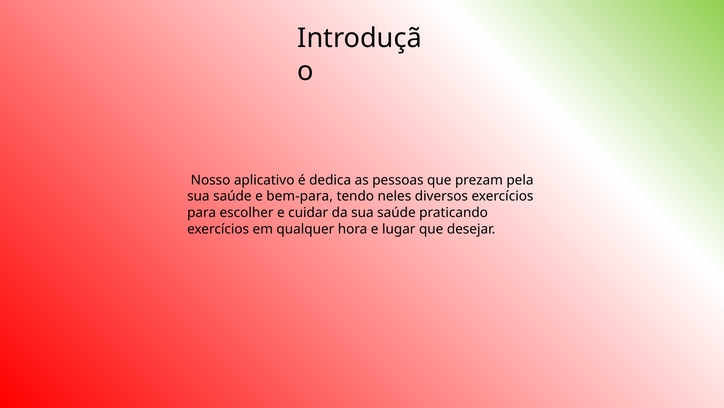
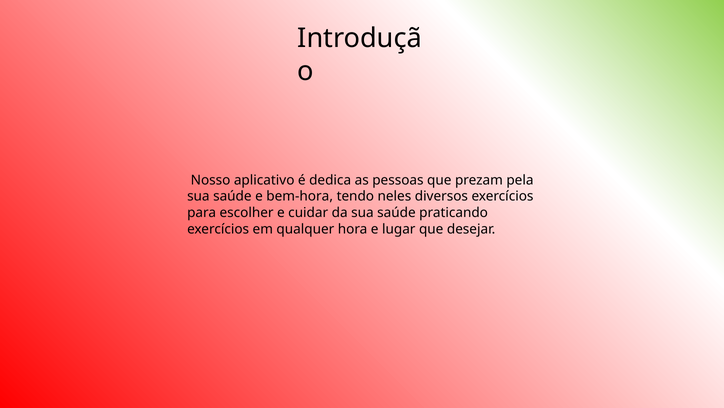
bem-para: bem-para -> bem-hora (300, 196)
